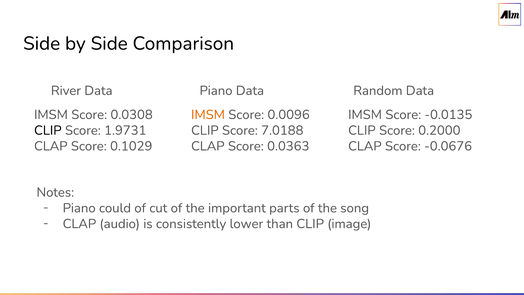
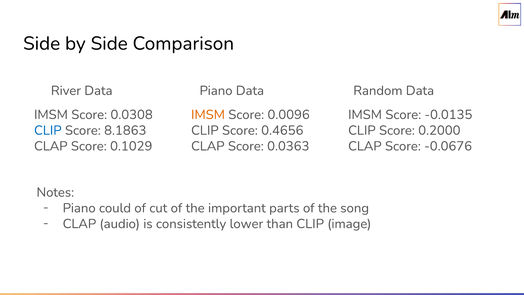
CLIP colour: black -> blue (48, 130)
1.9731: 1.9731 -> 8.1863 (125, 130)
7.0188: 7.0188 -> 0.4656 (282, 130)
